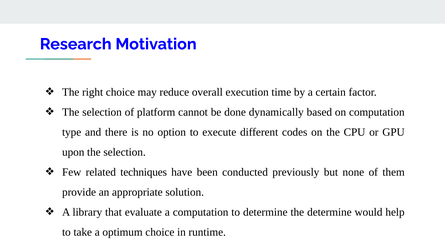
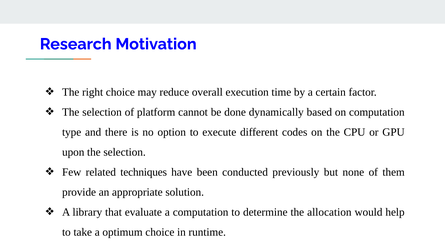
the determine: determine -> allocation (329, 212)
